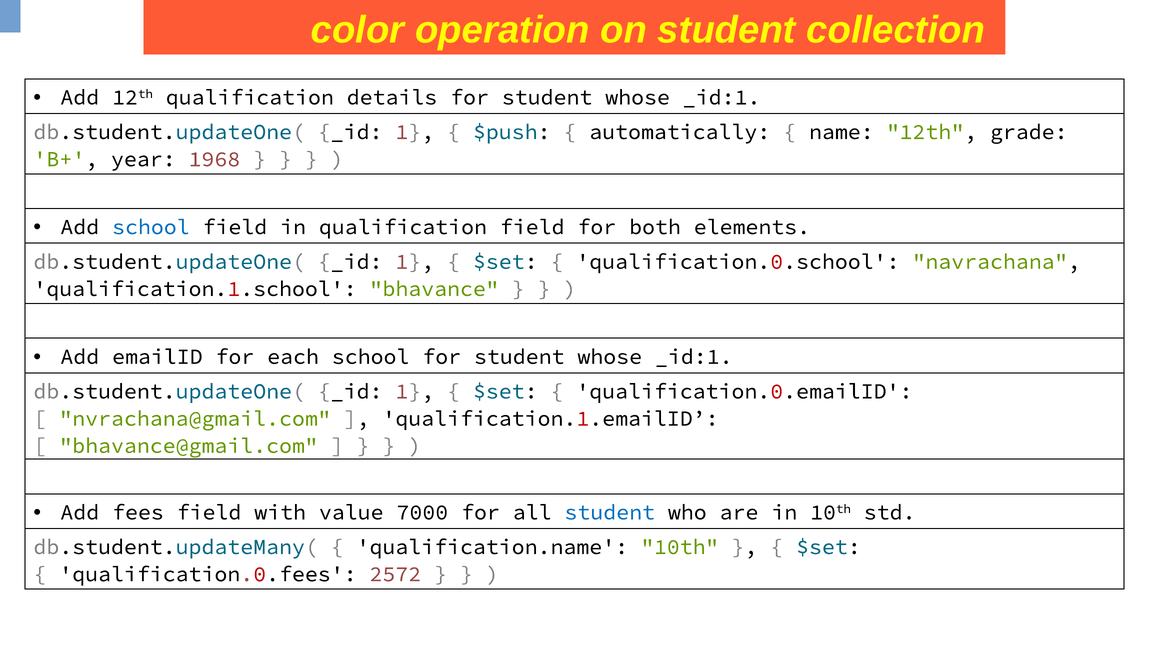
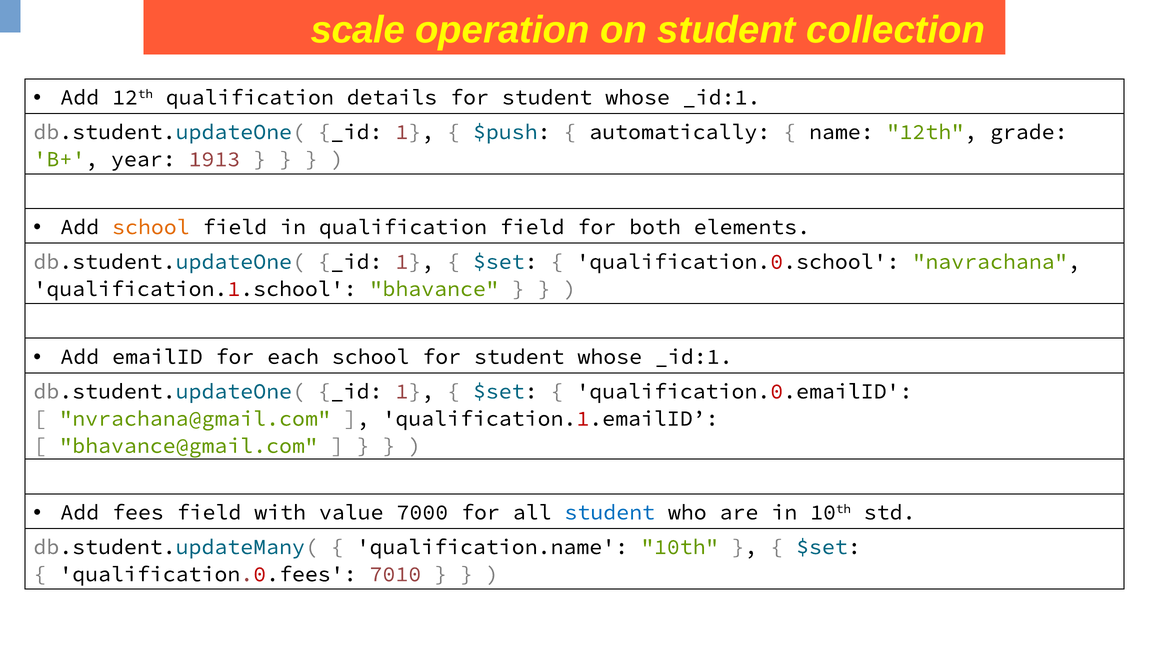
color: color -> scale (358, 30)
1968: 1968 -> 1913 (214, 159)
school colour: blue -> orange (151, 227)
2572: 2572 -> 7010 (395, 574)
